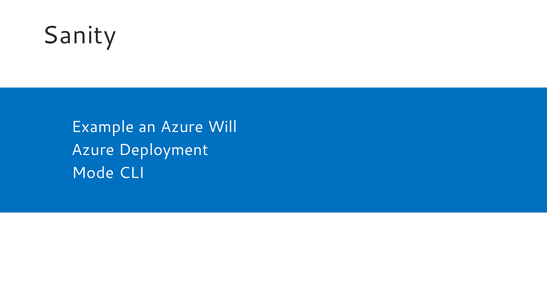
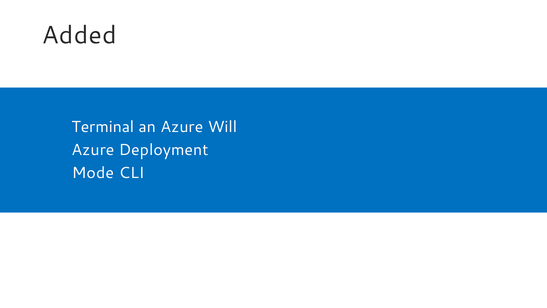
Sanity: Sanity -> Added (79, 35)
Example: Example -> Terminal (103, 127)
